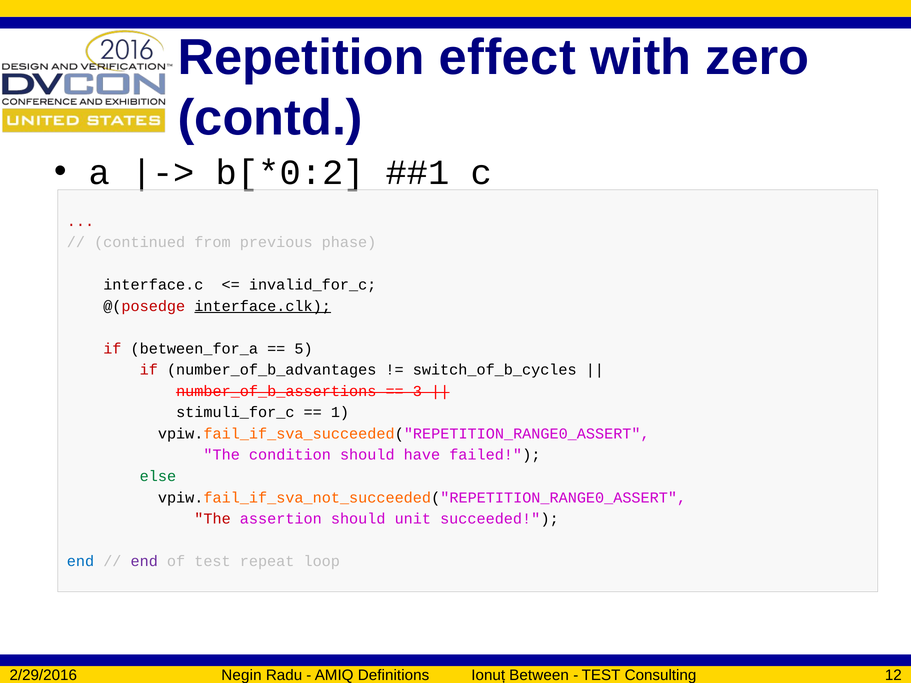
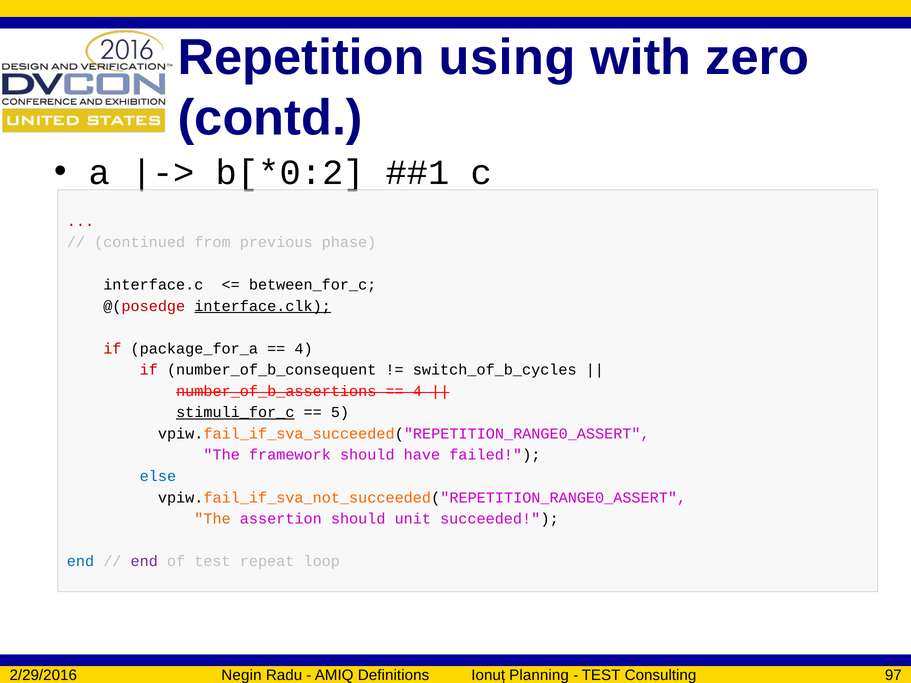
effect: effect -> using (507, 57)
invalid_for_c: invalid_for_c -> between_for_c (313, 285)
between_for_a: between_for_a -> package_for_a (194, 349)
5: 5 -> 4 (304, 349)
number_of_b_advantages: number_of_b_advantages -> number_of_b_consequent (272, 370)
3: 3 -> 4 (417, 391)
stimuli_for_c underline: none -> present (235, 413)
1: 1 -> 5 (340, 413)
condition: condition -> framework (290, 455)
else colour: green -> blue (158, 476)
The colour: red -> orange (213, 519)
Between: Between -> Planning (539, 675)
12: 12 -> 97 (893, 675)
